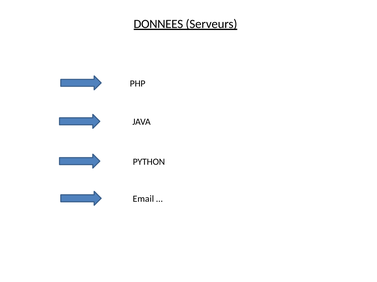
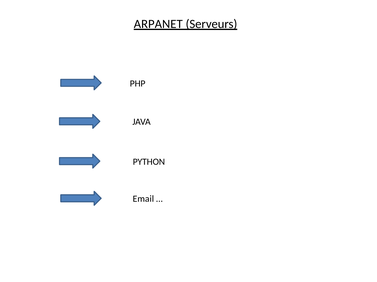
DONNEES: DONNEES -> ARPANET (158, 24)
